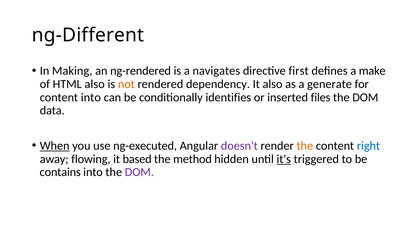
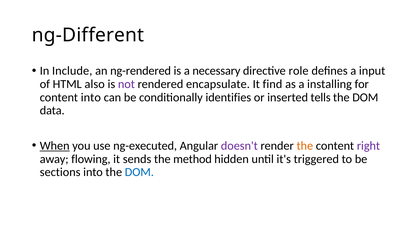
Making: Making -> Include (72, 71)
navigates: navigates -> necessary (216, 71)
first: first -> role (299, 71)
make: make -> input (372, 71)
not colour: orange -> purple (126, 84)
dependency: dependency -> encapsulate (218, 84)
It also: also -> find (272, 84)
generate: generate -> installing (330, 84)
files: files -> tells (321, 97)
right colour: blue -> purple (368, 146)
based: based -> sends (137, 159)
it's underline: present -> none (284, 159)
contains: contains -> sections (60, 172)
DOM colour: purple -> blue (139, 172)
